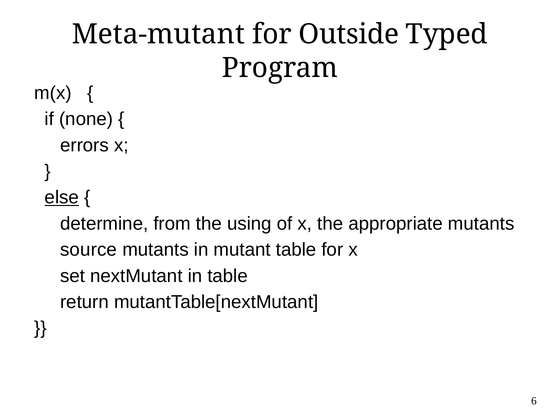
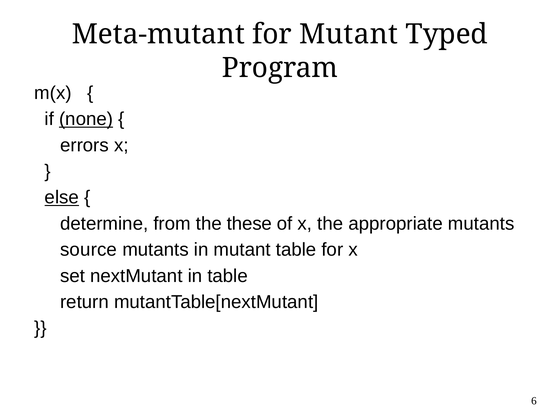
for Outside: Outside -> Mutant (349, 34)
none underline: none -> present (86, 119)
using: using -> these (249, 224)
